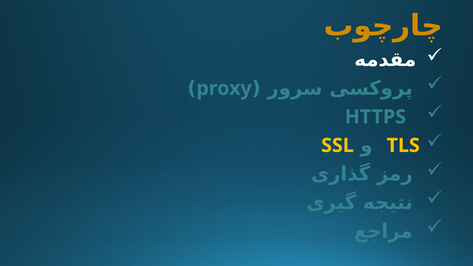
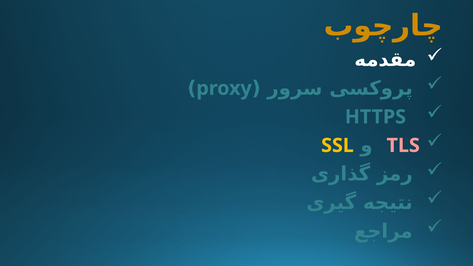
TLS colour: yellow -> pink (403, 146)
